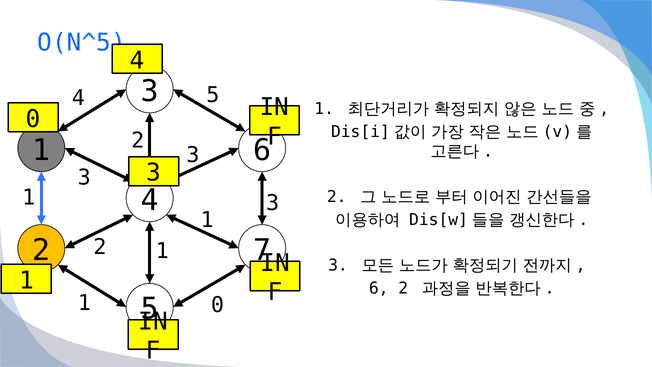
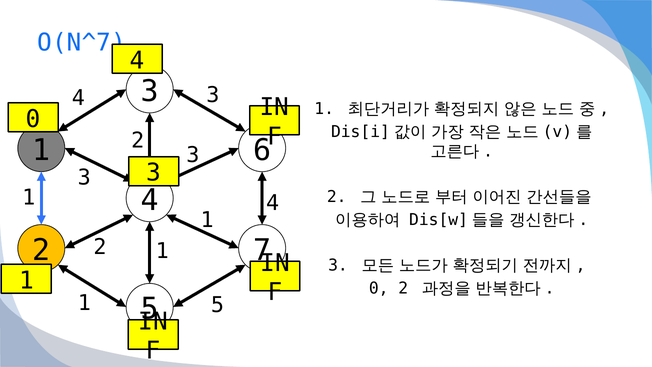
O(N^5: O(N^5 -> O(N^7 (82, 43)
5: 5 -> 3 (213, 95)
1 3: 3 -> 4 (273, 203)
6: 6 -> 0 (379, 288)
1 0: 0 -> 5 (218, 305)
